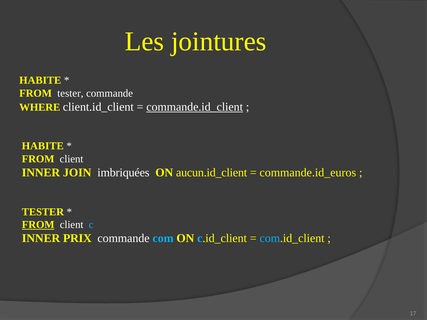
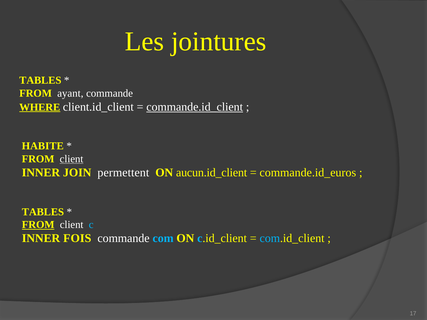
HABITE: HABITE -> TABLES (40, 80)
FROM tester: tester -> ayant (70, 93)
WHERE underline: none -> present (40, 107)
client underline: none -> present (72, 159)
imbriquées: imbriquées -> permettent (123, 173)
TESTER: TESTER -> TABLES (43, 212)
PRIX: PRIX -> FOIS (77, 238)
